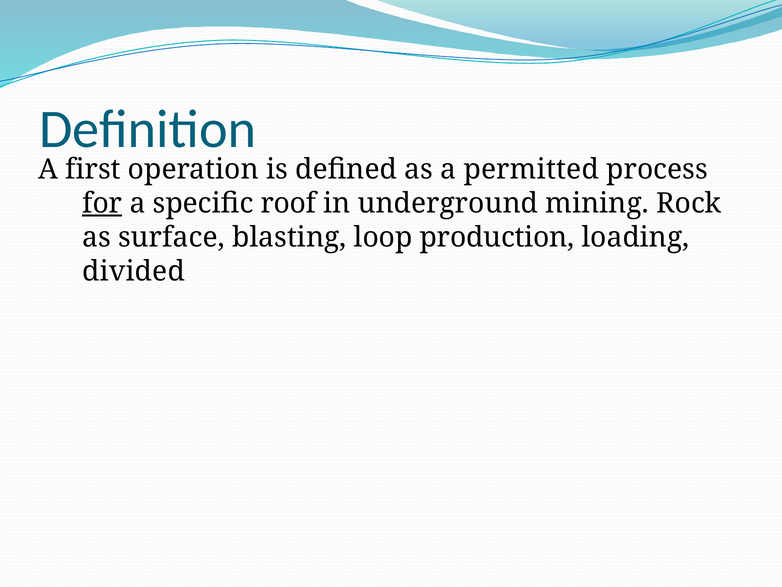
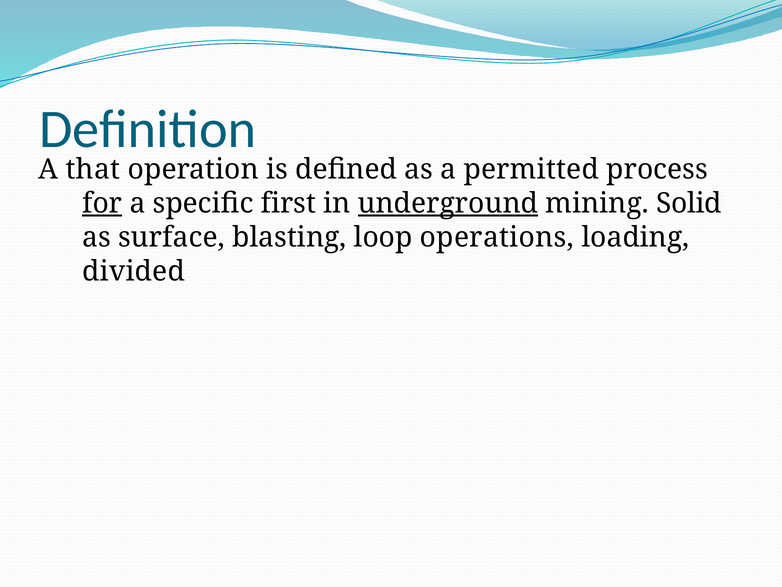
first: first -> that (93, 169)
roof: roof -> first (288, 203)
underground underline: none -> present (448, 203)
Rock: Rock -> Solid (689, 203)
production: production -> operations (497, 237)
